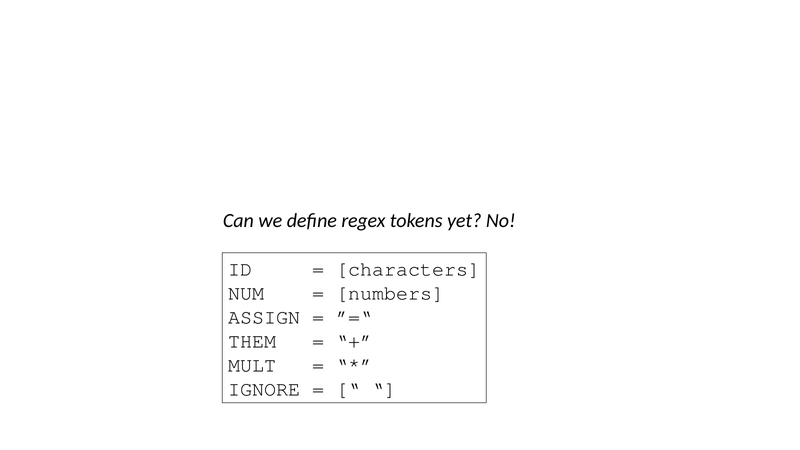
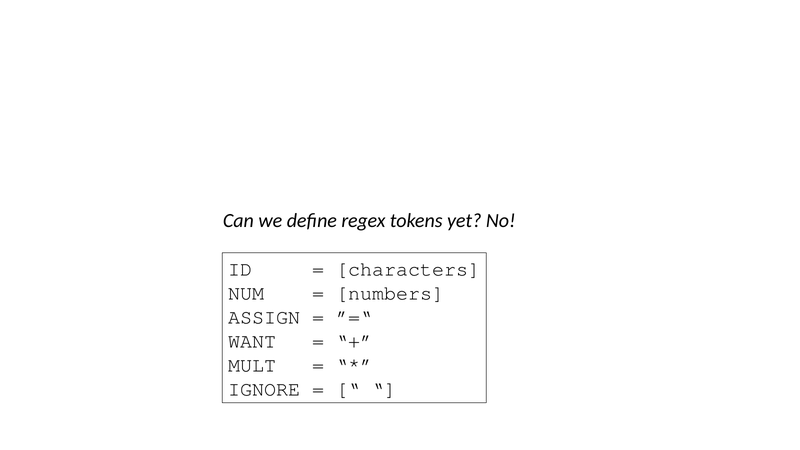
THEM: THEM -> WANT (252, 341)
